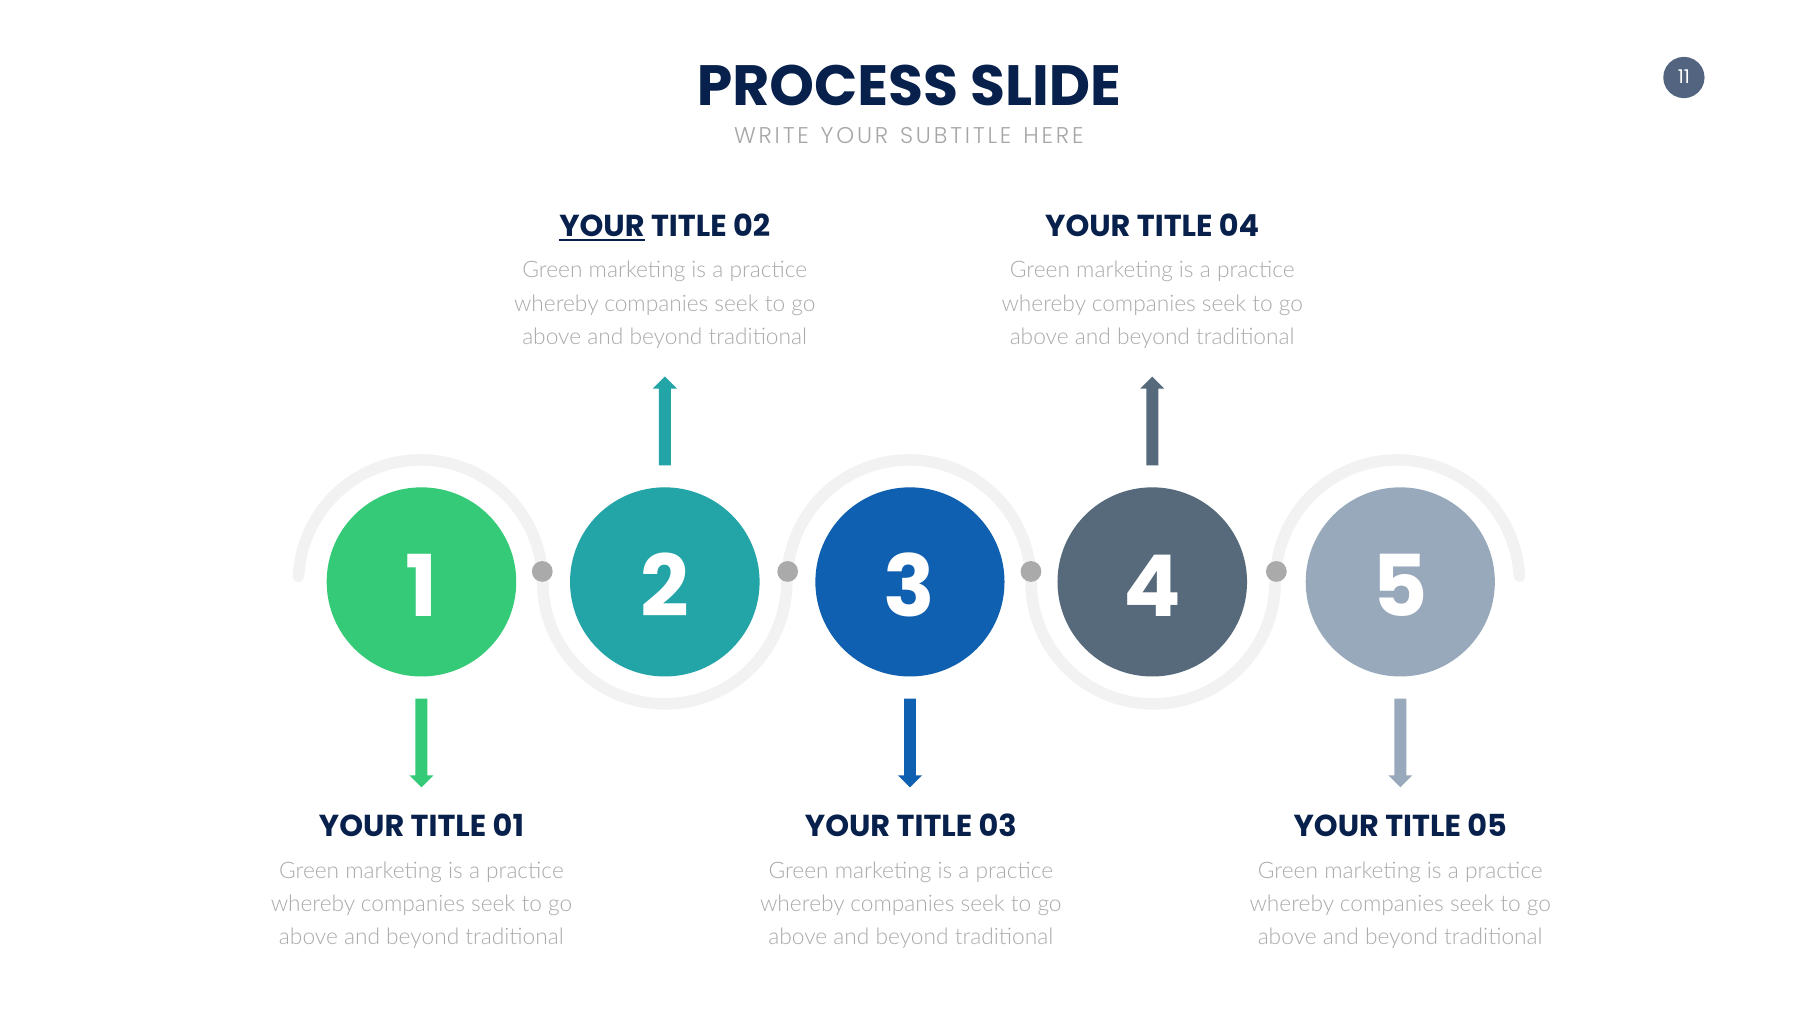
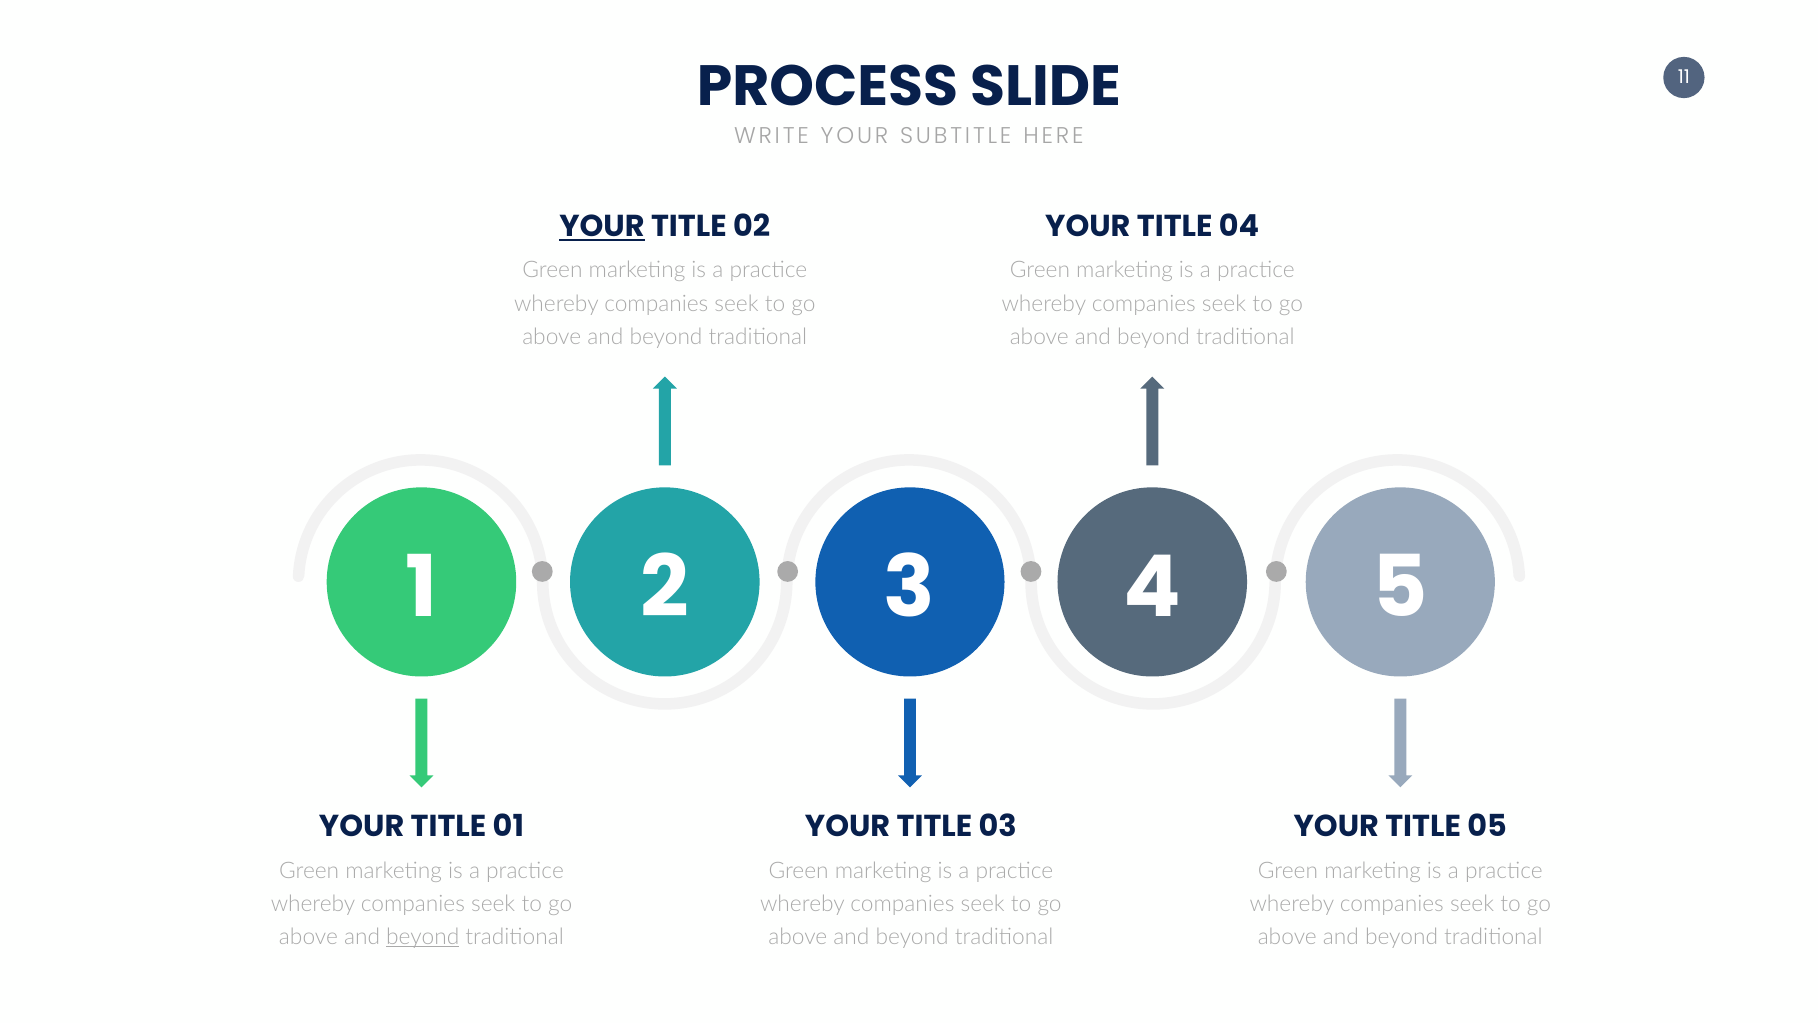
beyond underline: none -> present (423, 937)
